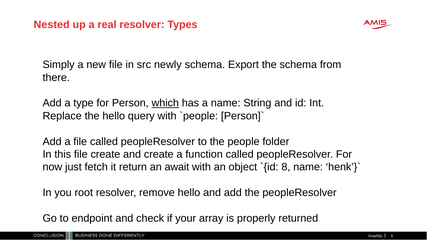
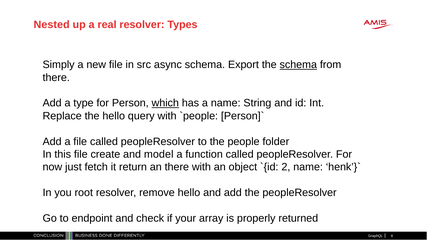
newly: newly -> async (168, 65)
schema underline: none -> present (298, 65)
and create: create -> model (159, 154)
an await: await -> there (177, 167)
8: 8 -> 2 (286, 167)
